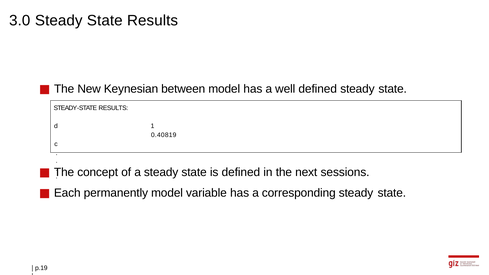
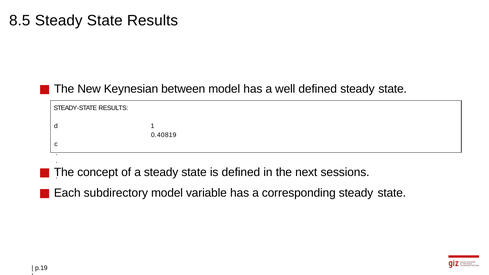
3.0: 3.0 -> 8.5 (20, 20)
permanently: permanently -> subdirectory (116, 193)
